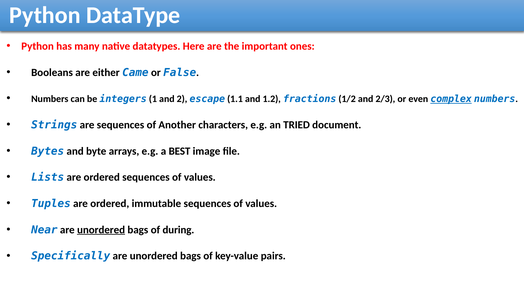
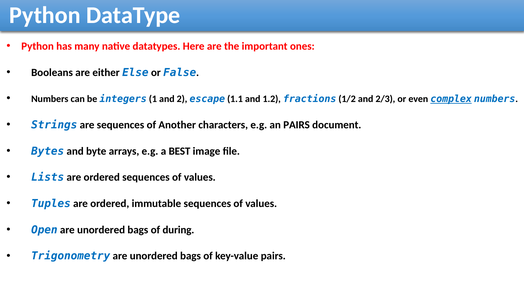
Came: Came -> Else (135, 72)
an TRIED: TRIED -> PAIRS (297, 125)
Near: Near -> Open (44, 230)
unordered underline: present -> none (101, 230)
Specifically: Specifically -> Trigonometry (71, 256)
